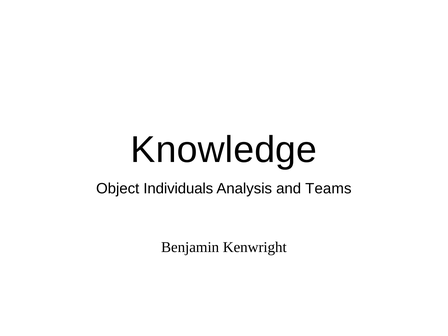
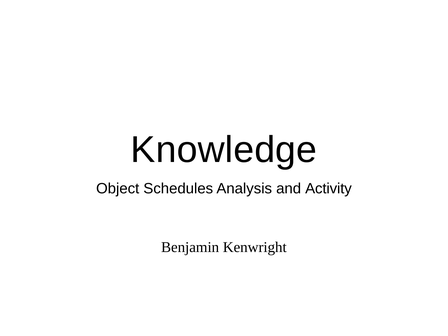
Individuals: Individuals -> Schedules (178, 189)
Teams: Teams -> Activity (328, 189)
